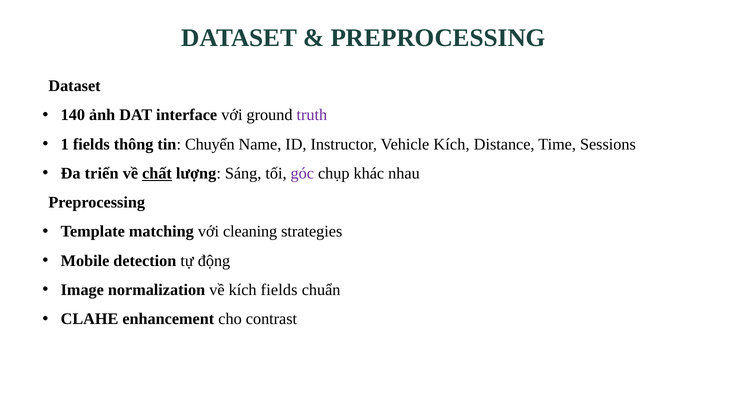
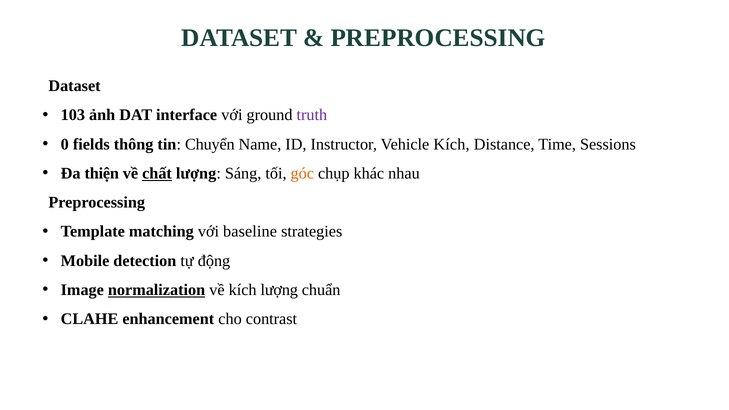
140: 140 -> 103 (73, 115)
1: 1 -> 0 (65, 144)
triển: triển -> thiện (102, 173)
góc colour: purple -> orange (302, 173)
cleaning: cleaning -> baseline (250, 232)
normalization underline: none -> present (157, 290)
kích fields: fields -> lượng (279, 290)
